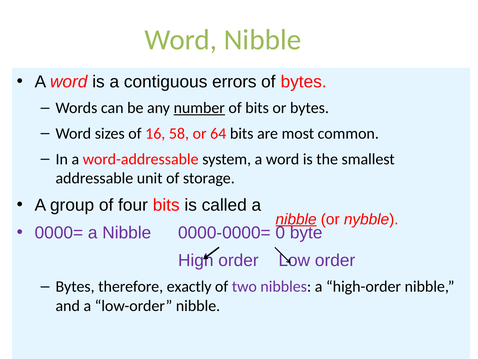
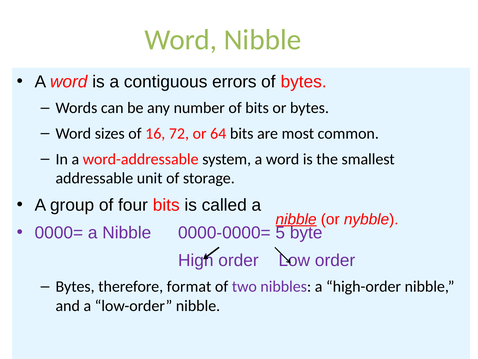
number underline: present -> none (199, 108)
58: 58 -> 72 (179, 133)
0: 0 -> 5 (280, 232)
exactly: exactly -> format (189, 286)
